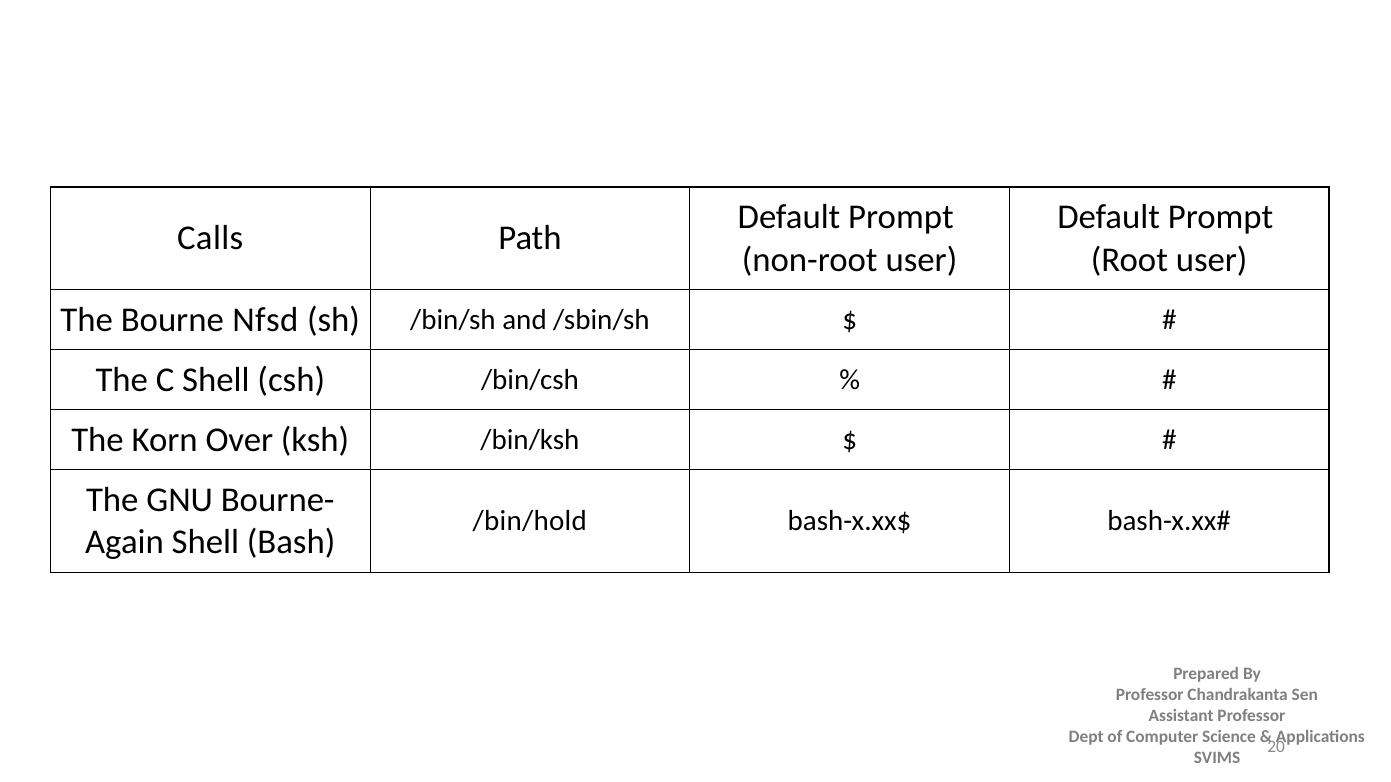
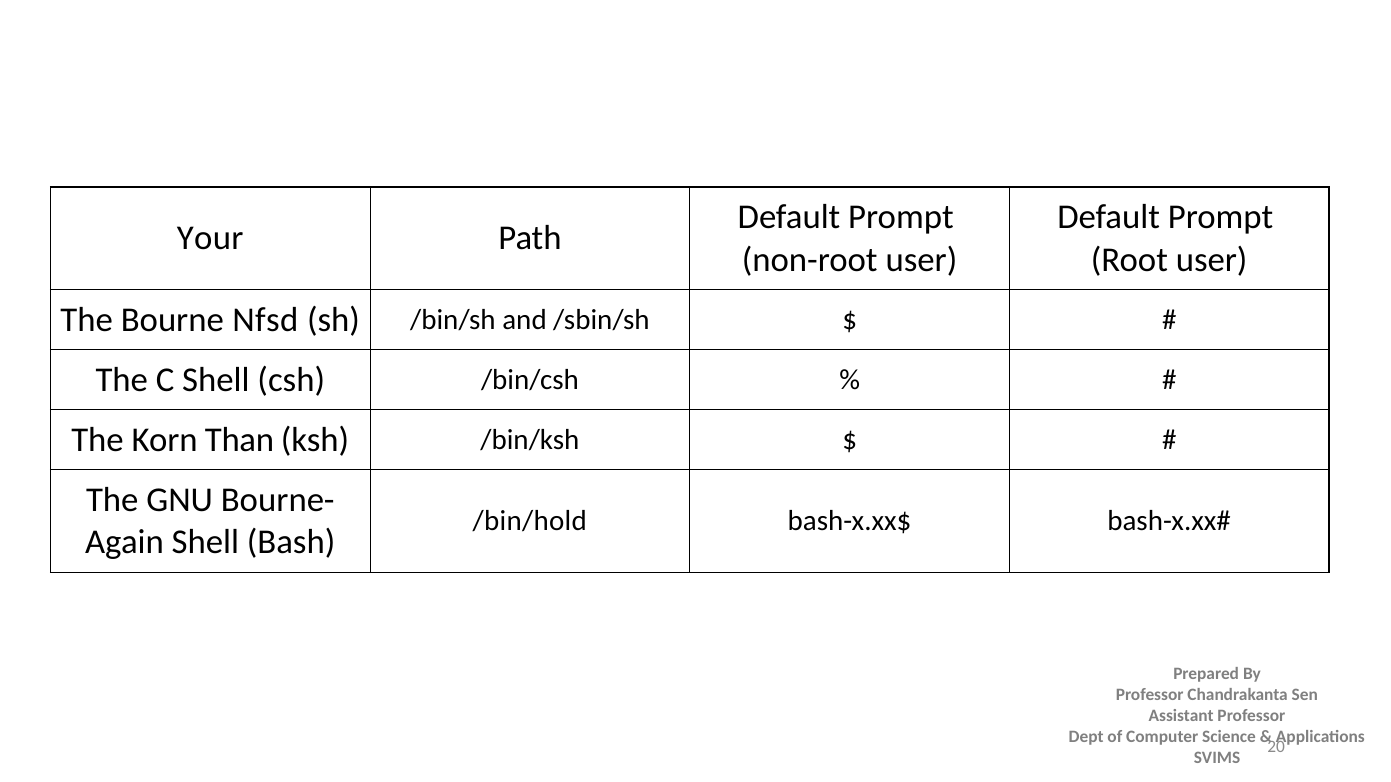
Calls: Calls -> Your (210, 239)
Over: Over -> Than (239, 440)
